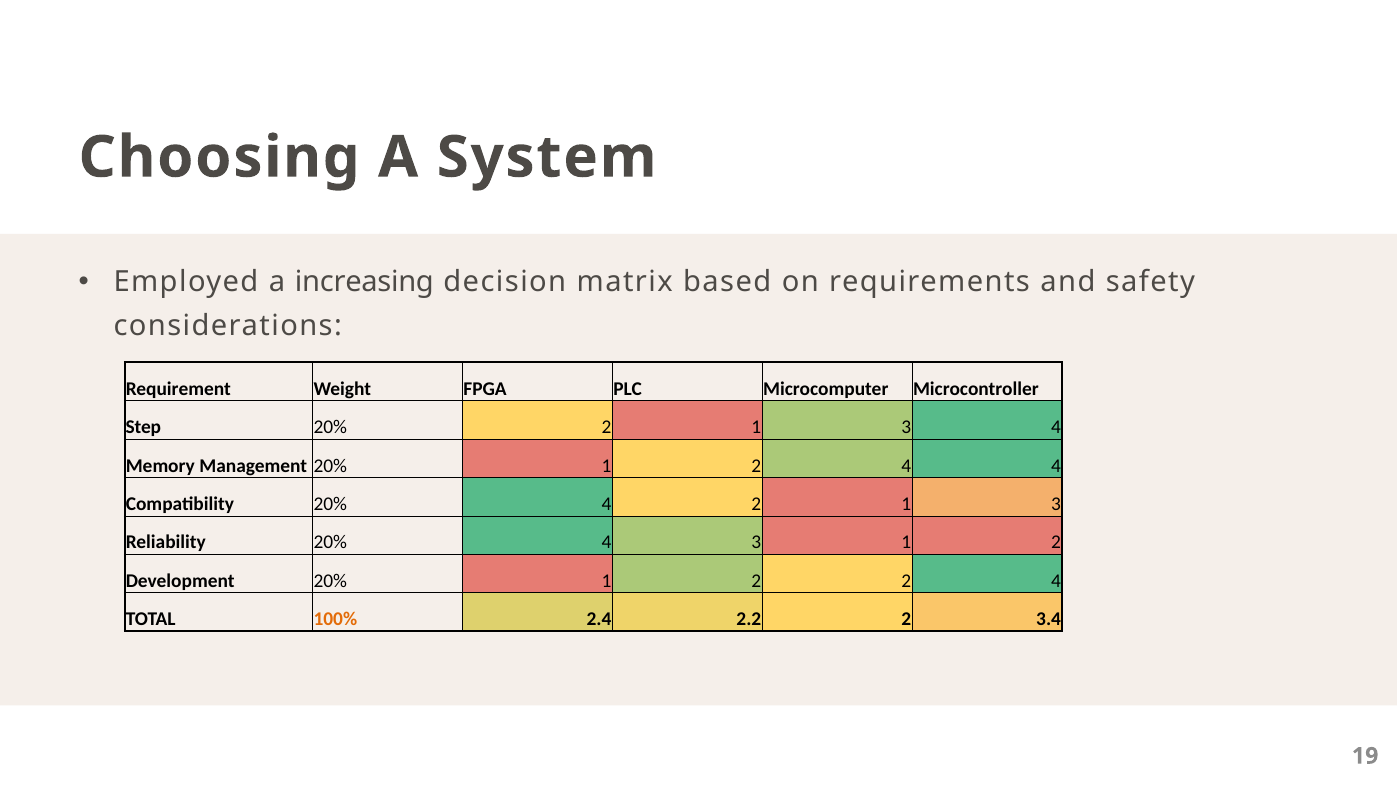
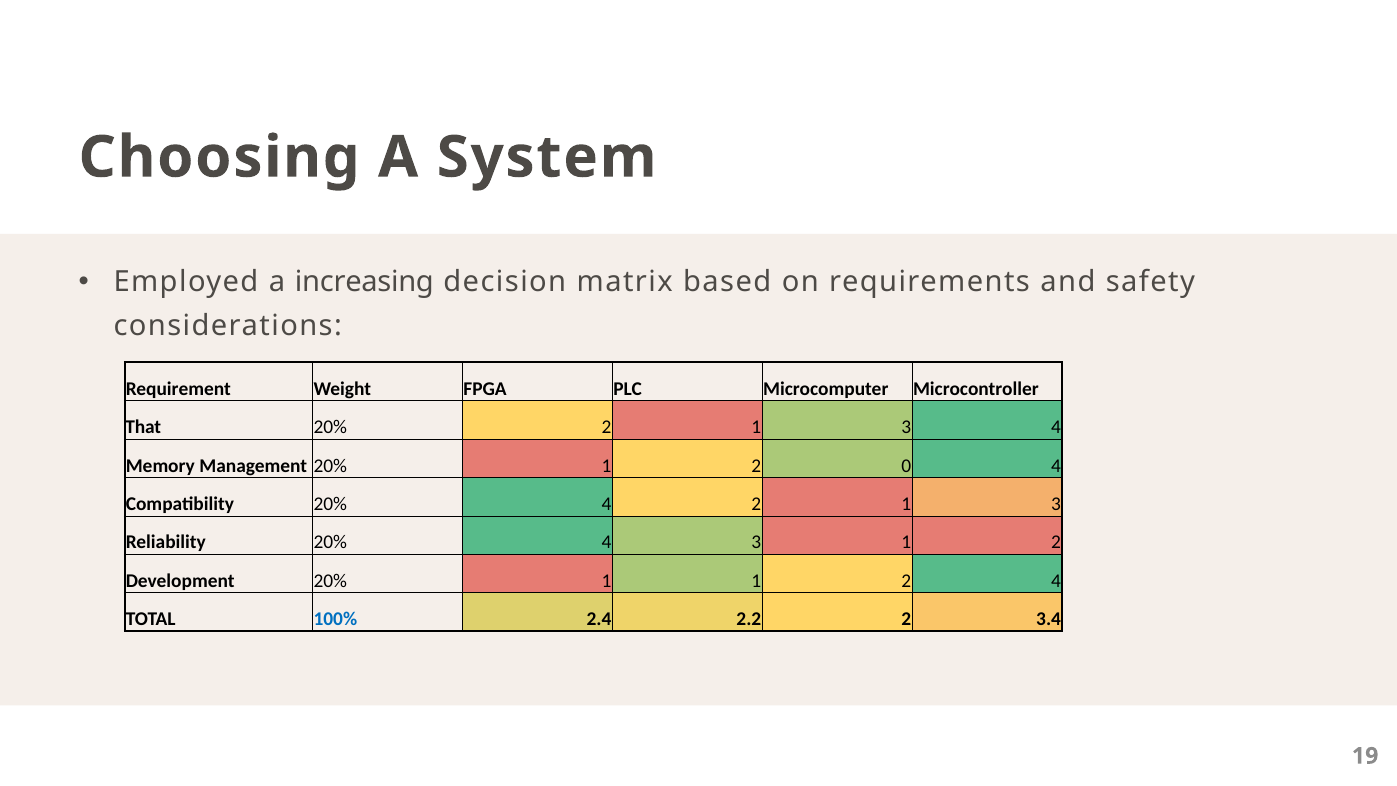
Step: Step -> That (143, 427)
1 2 4: 4 -> 0 (906, 466)
Development 20% 1 2: 2 -> 1 (756, 581)
100% colour: orange -> blue (335, 619)
